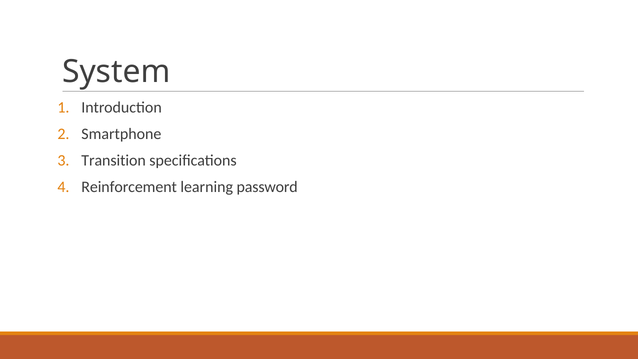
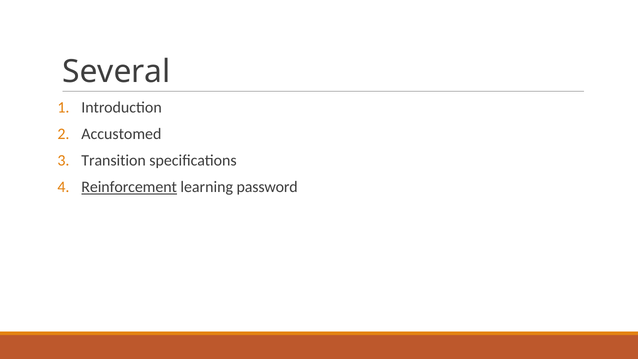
System: System -> Several (116, 71)
Smartphone: Smartphone -> Accustomed (121, 134)
Reinforcement underline: none -> present (129, 187)
